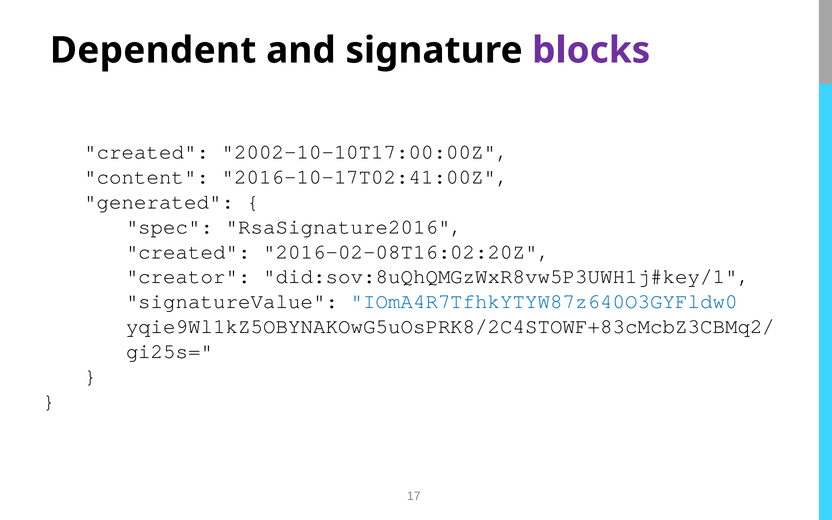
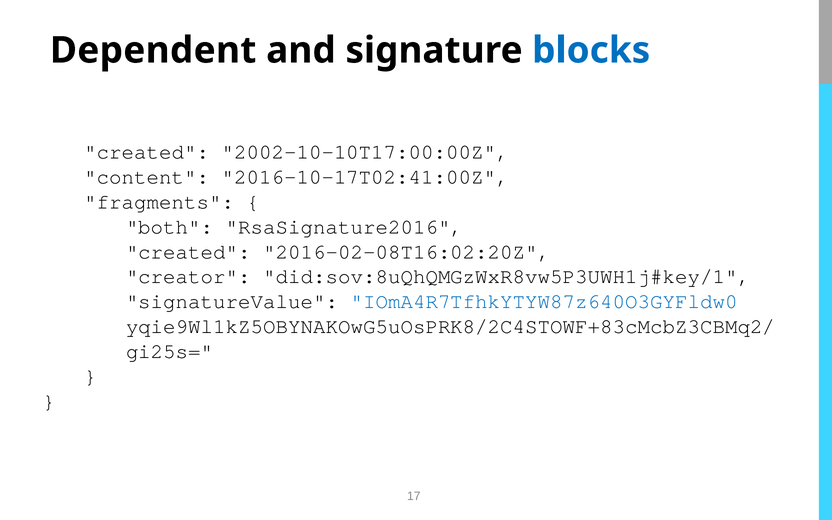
blocks colour: purple -> blue (591, 50)
generated: generated -> fragments (159, 202)
spec: spec -> both (170, 227)
